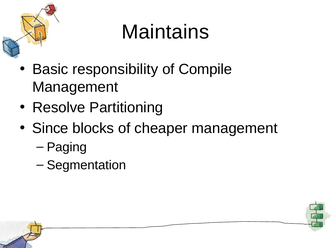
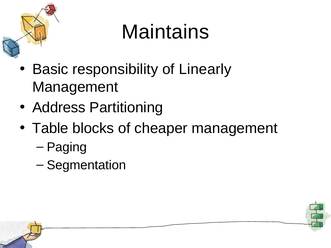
Compile: Compile -> Linearly (205, 69)
Resolve: Resolve -> Address (59, 108)
Since: Since -> Table (50, 128)
